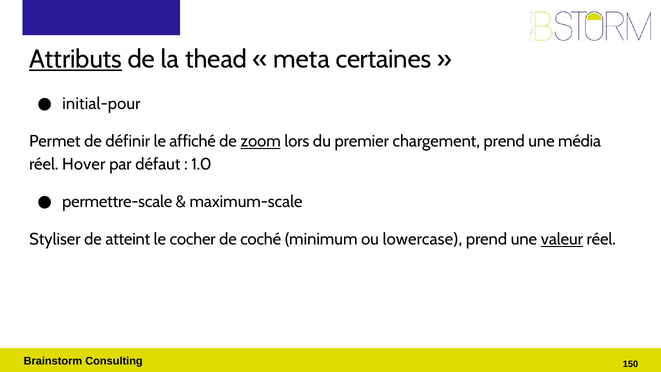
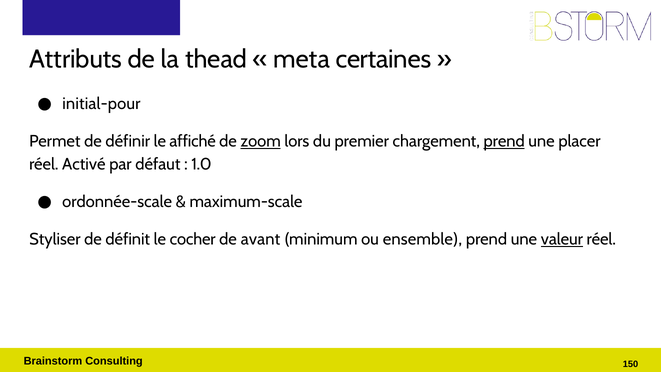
Attributs underline: present -> none (76, 59)
prend underline: none -> present (504, 141)
média: média -> placer (579, 141)
Hover: Hover -> Activé (84, 164)
permettre-scale: permettre-scale -> ordonnée-scale (117, 202)
atteint: atteint -> définit (128, 239)
coché: coché -> avant (261, 239)
lowercase: lowercase -> ensemble (422, 239)
